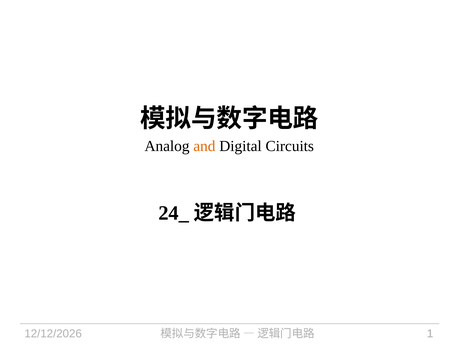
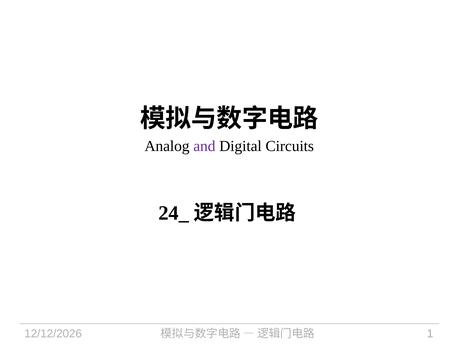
and colour: orange -> purple (204, 146)
